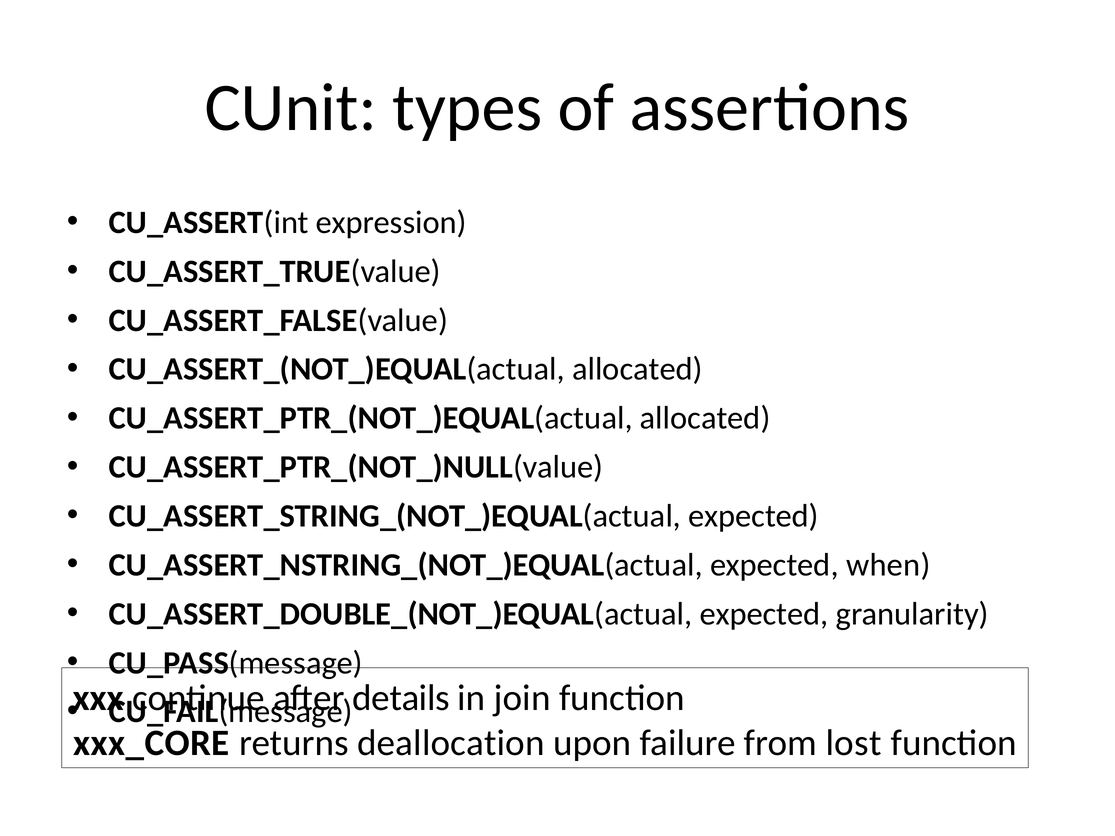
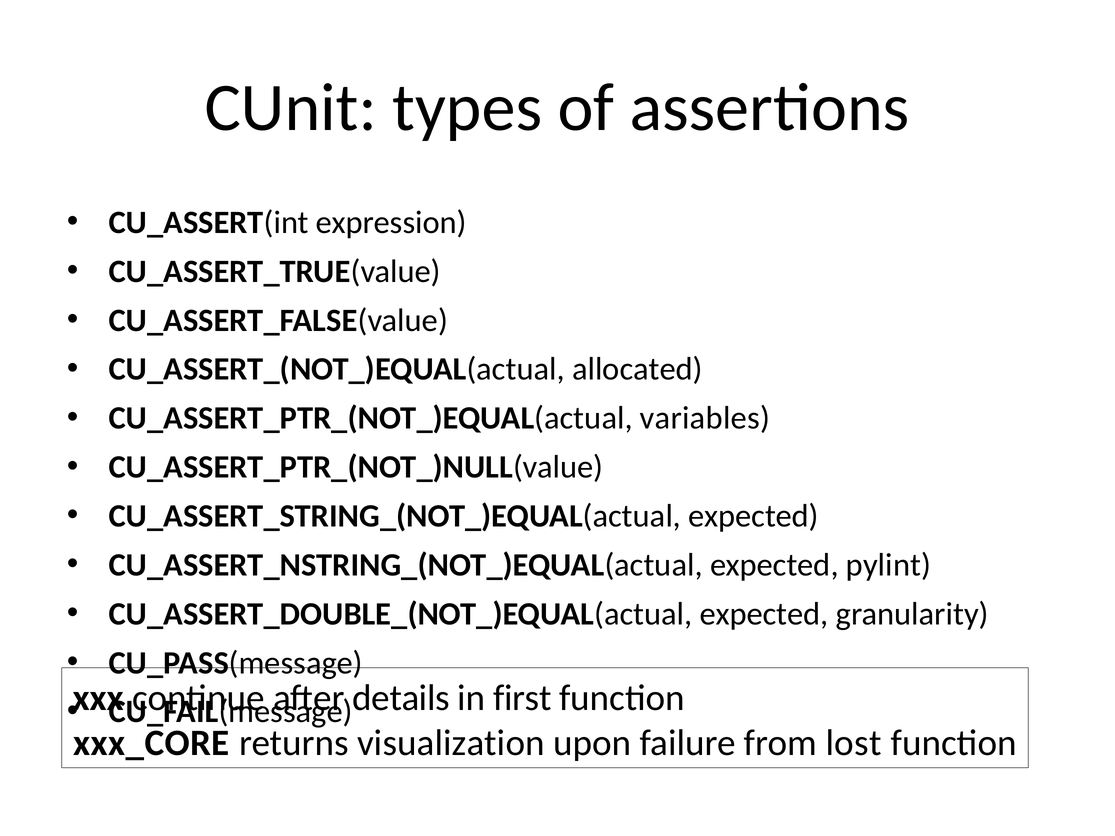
CU_ASSERT_PTR_(NOT_)EQUAL(actual allocated: allocated -> variables (705, 418)
when: when -> pylint (888, 565)
join: join -> first (522, 698)
deallocation: deallocation -> visualization (451, 743)
